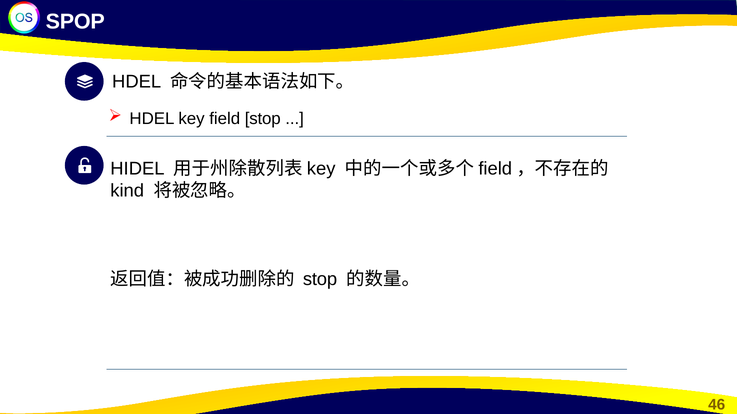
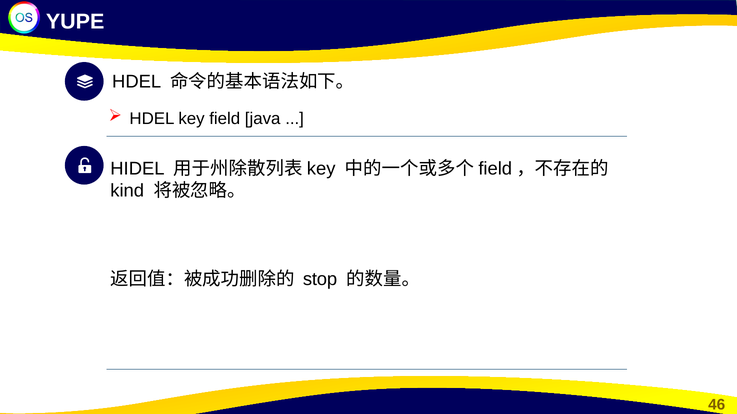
SPOP: SPOP -> YUPE (75, 22)
field stop: stop -> java (263, 119)
